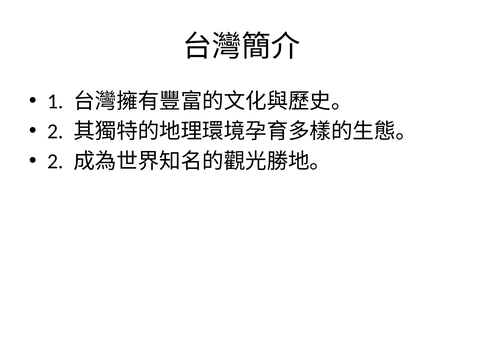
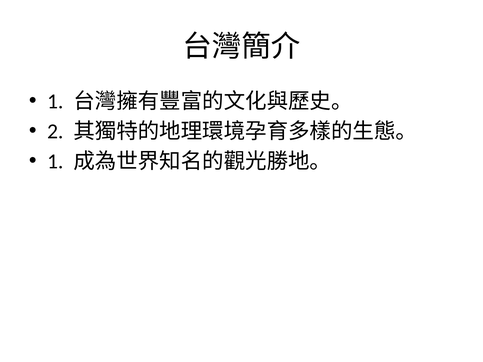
2: 2 -> 1 (55, 161)
